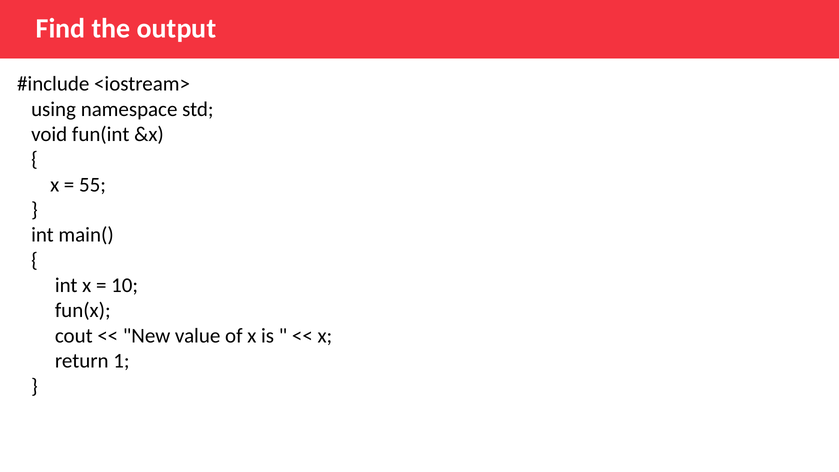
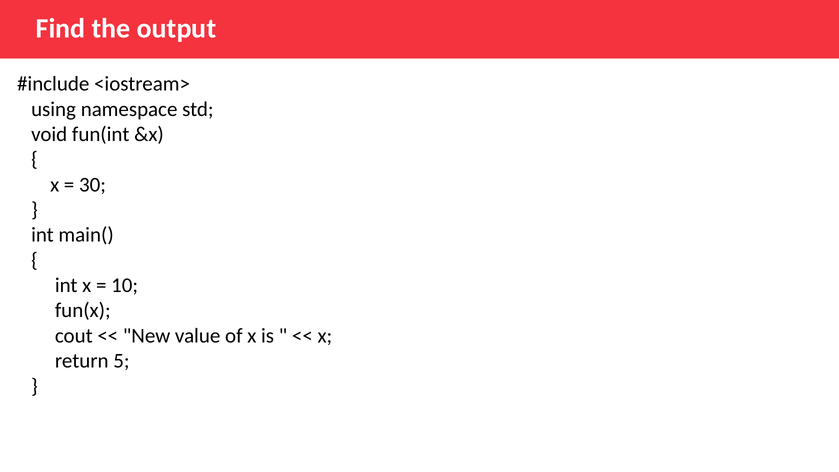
55: 55 -> 30 (92, 185)
1: 1 -> 5 (121, 361)
